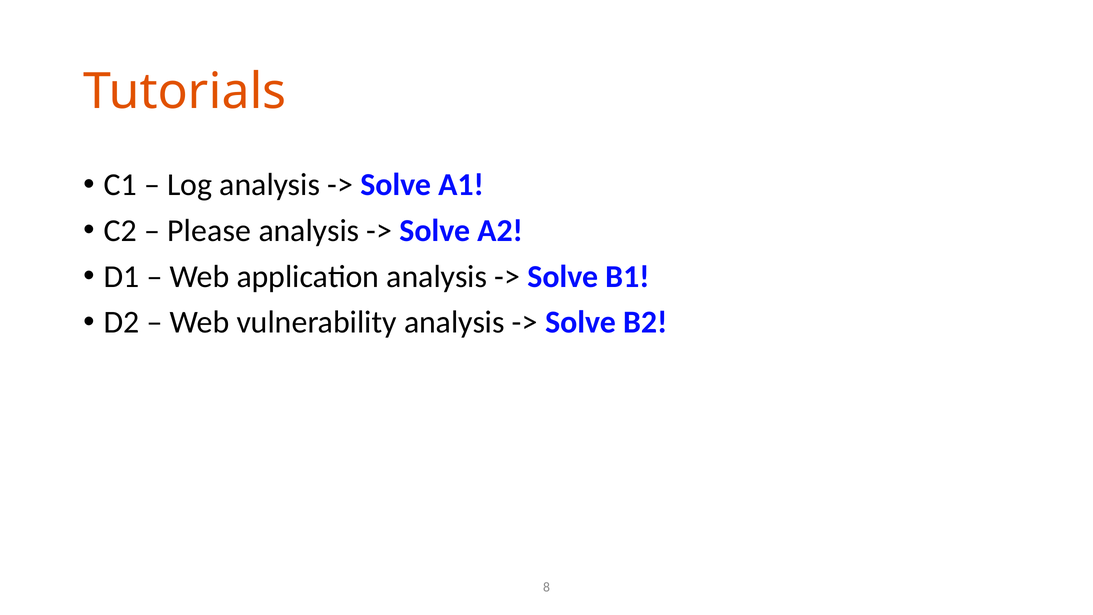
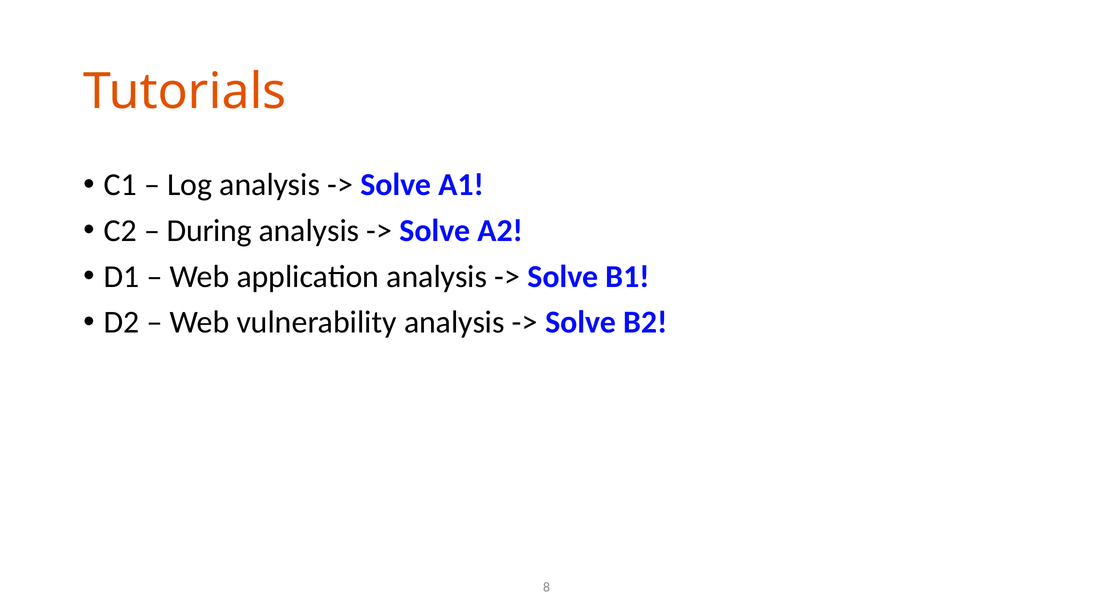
Please: Please -> During (209, 231)
